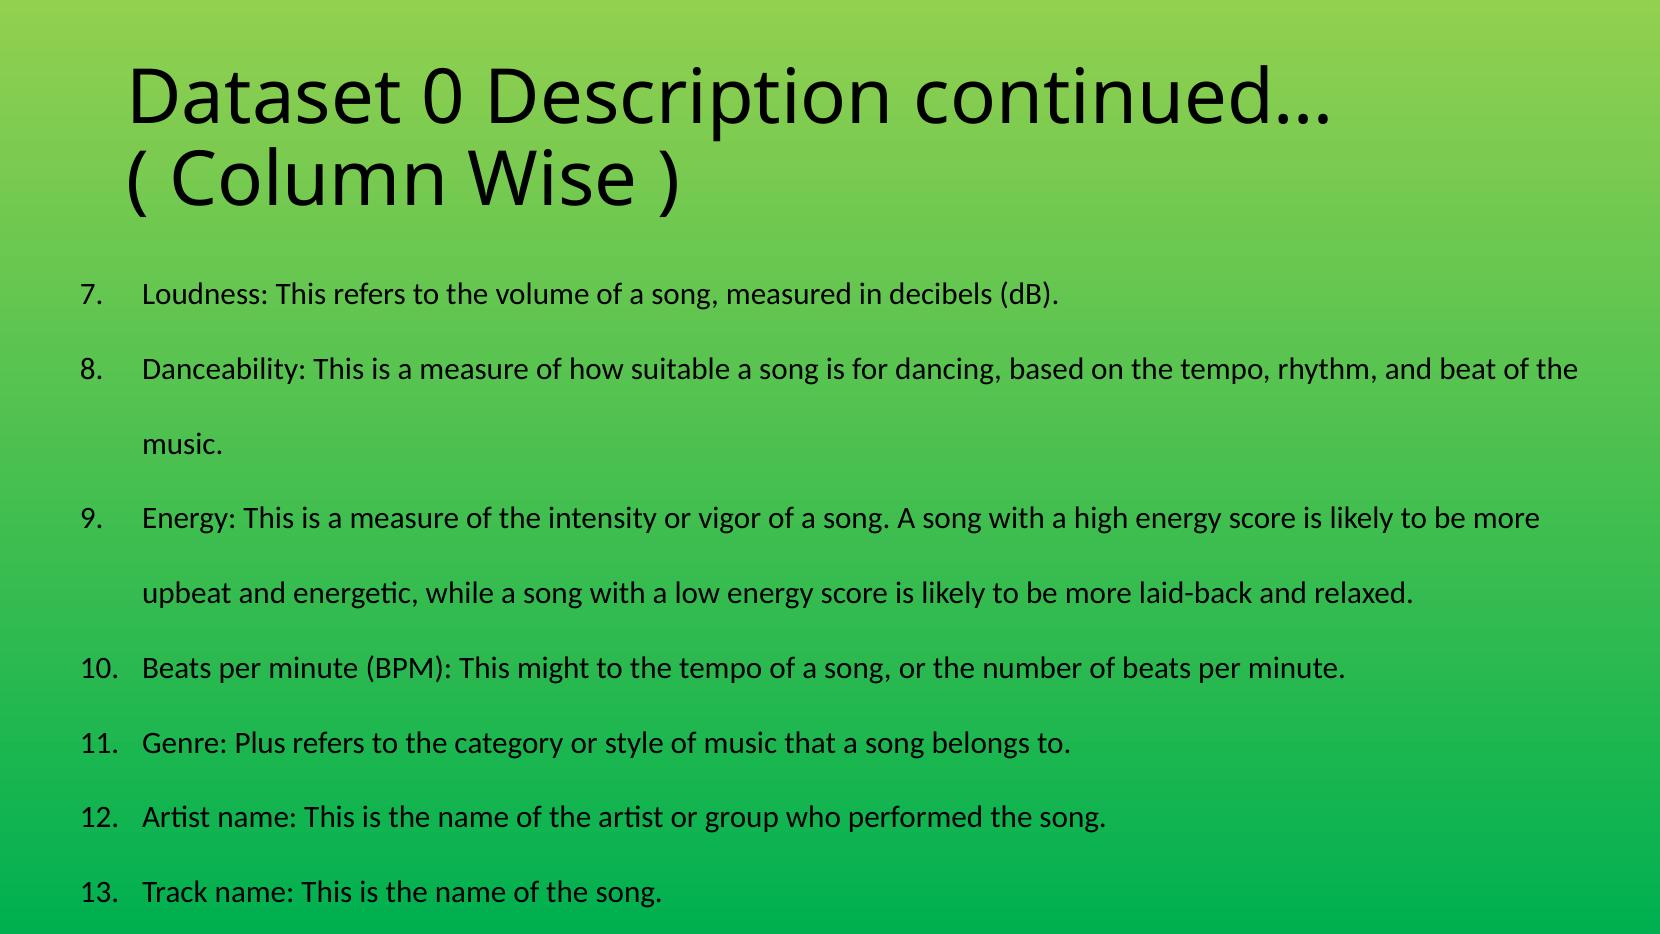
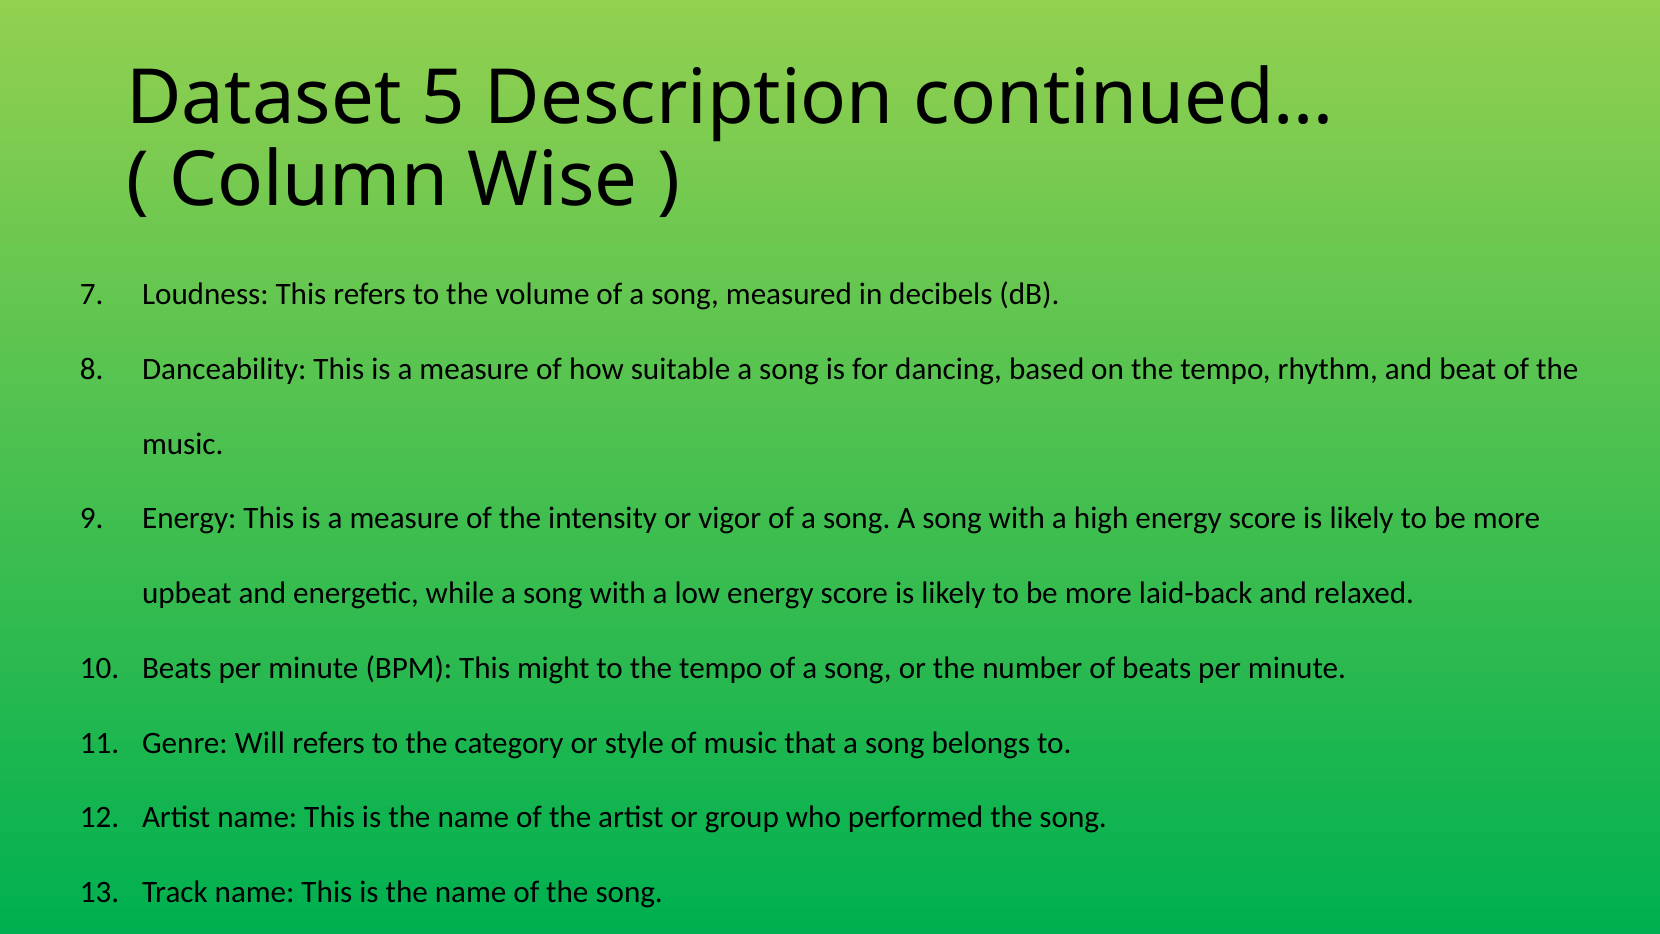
0: 0 -> 5 (443, 98)
Plus: Plus -> Will (260, 743)
